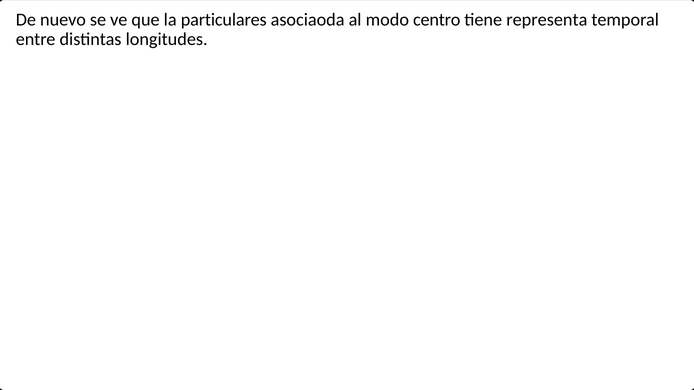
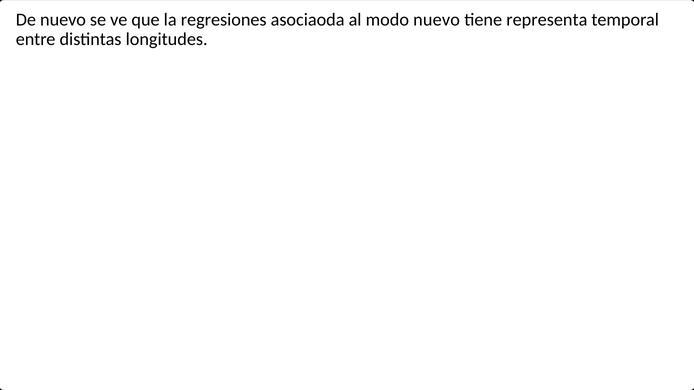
particulares: particulares -> regresiones (224, 20)
modo centro: centro -> nuevo (437, 20)
